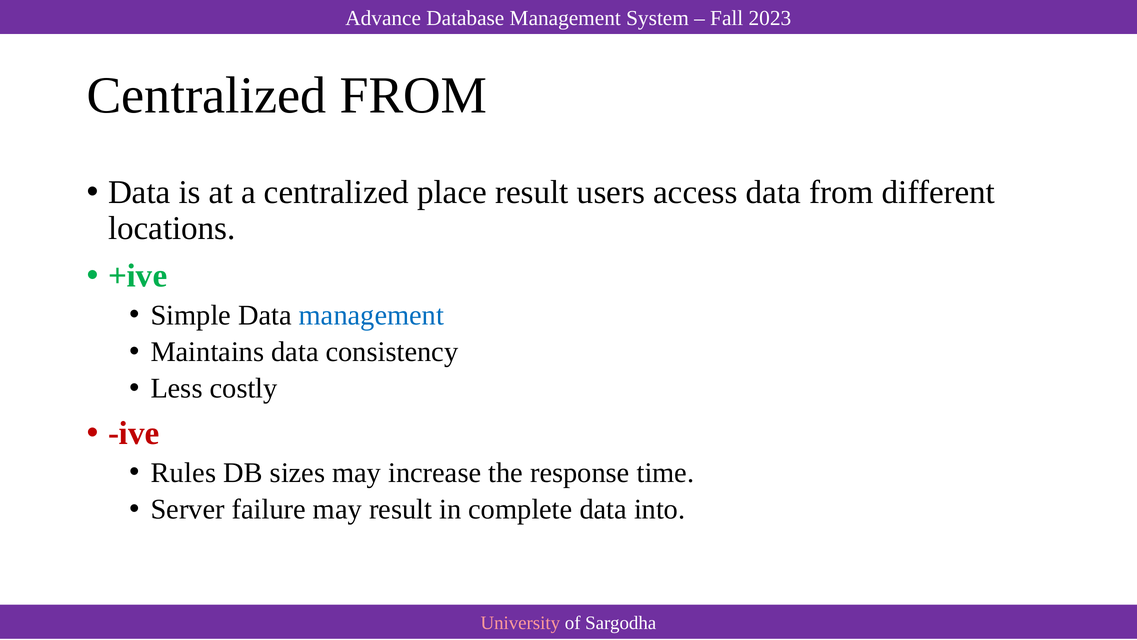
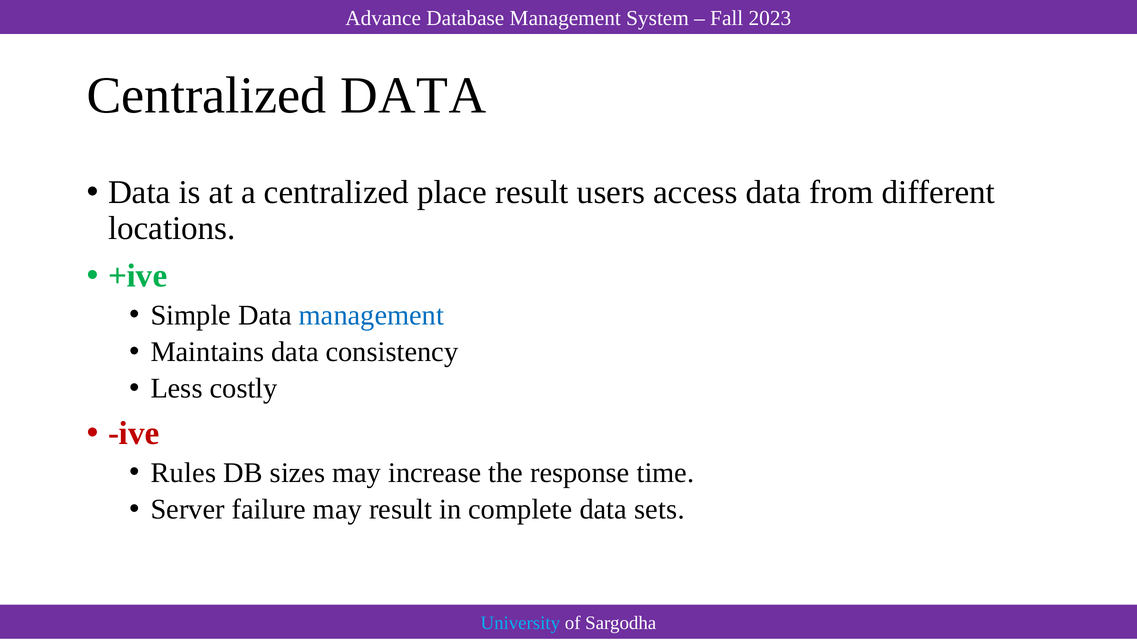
Centralized FROM: FROM -> DATA (413, 96)
into: into -> sets (660, 509)
University colour: pink -> light blue (520, 623)
